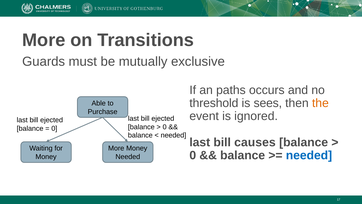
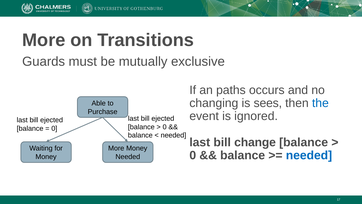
threshold: threshold -> changing (214, 103)
the colour: orange -> blue (320, 103)
causes: causes -> change (255, 142)
